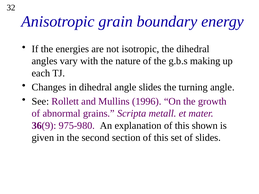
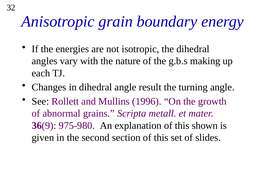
angle slides: slides -> result (150, 87)
